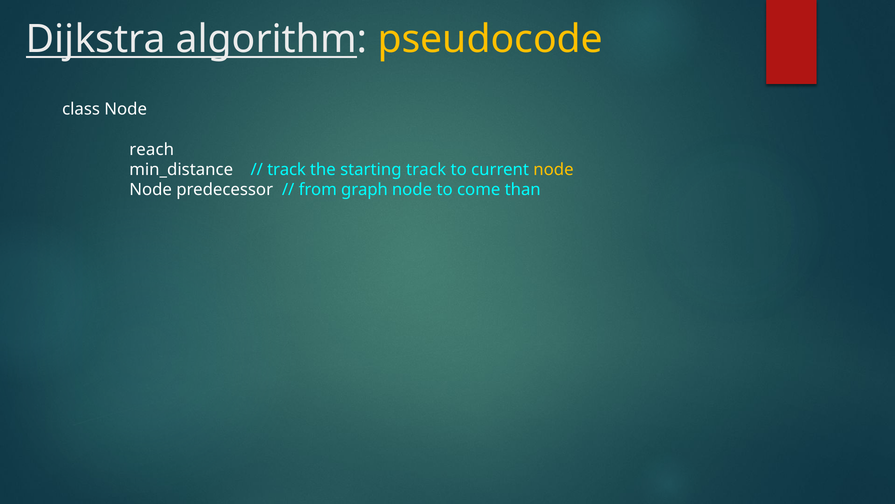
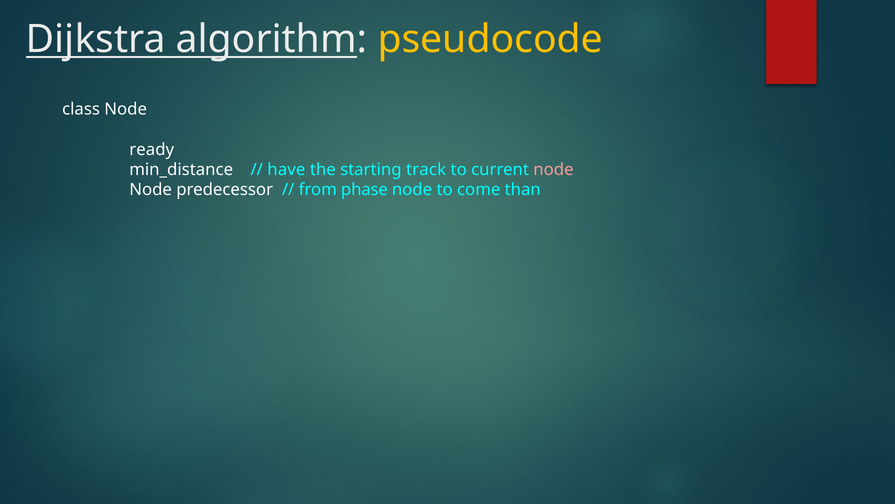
reach: reach -> ready (152, 149)
track: track -> have (286, 169)
node colour: yellow -> pink (553, 169)
graph: graph -> phase (364, 190)
